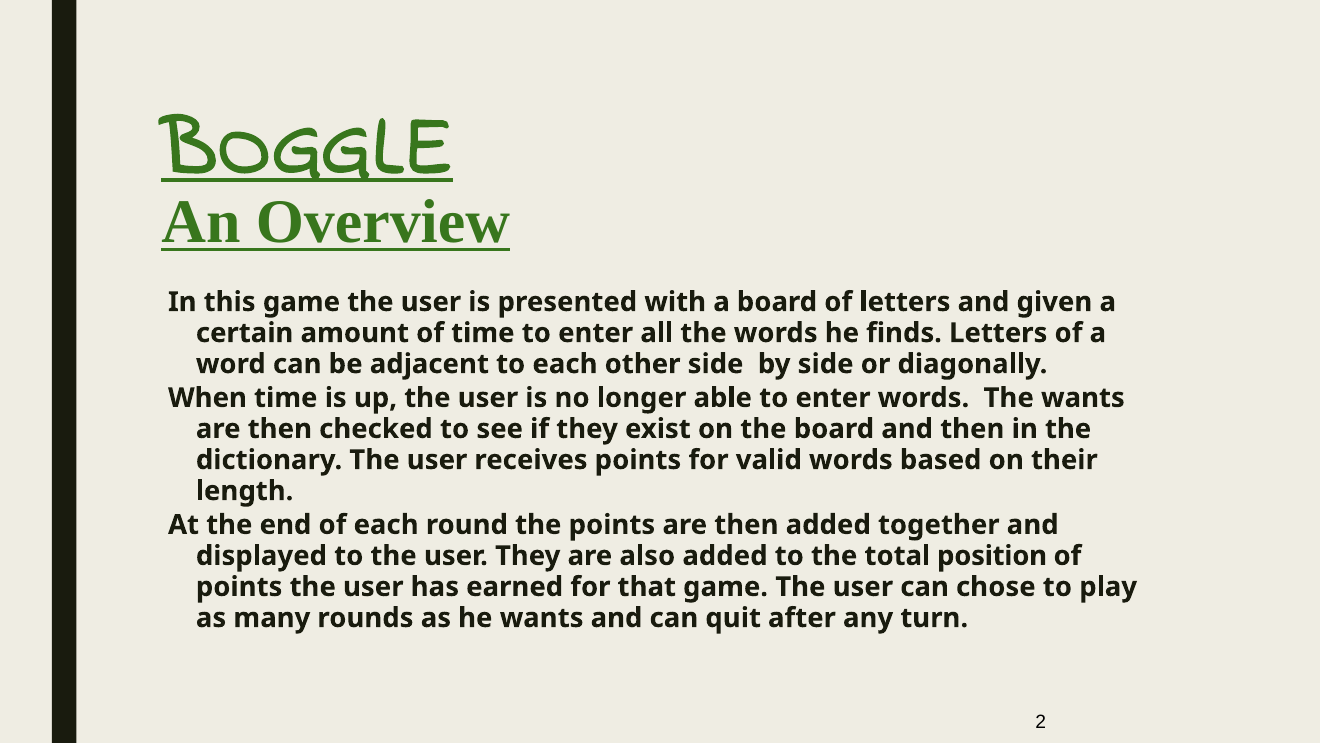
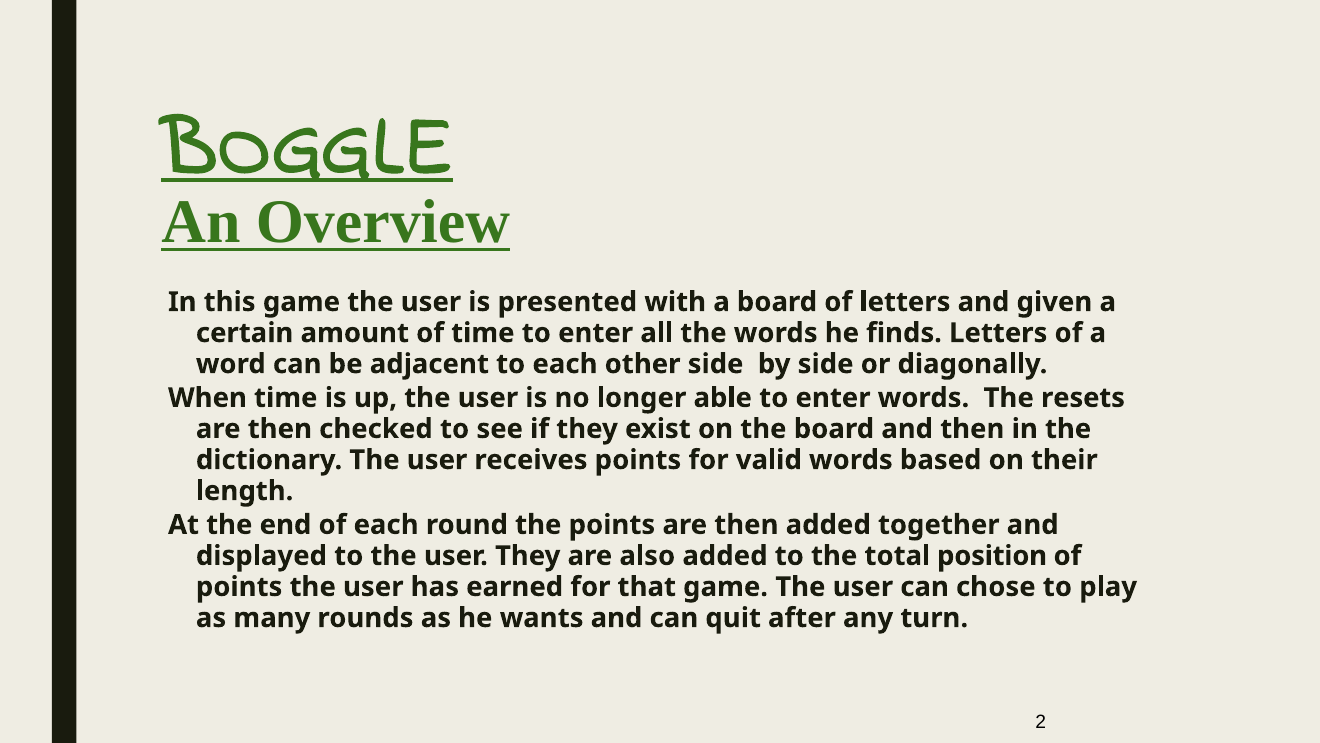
The wants: wants -> resets (1083, 398)
